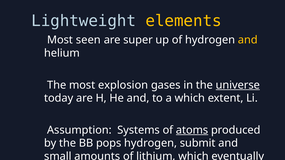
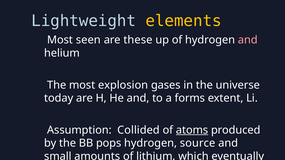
super: super -> these (138, 40)
and colour: yellow -> pink (248, 40)
universe underline: present -> none (238, 85)
a which: which -> forms (190, 98)
Systems: Systems -> Collided (139, 130)
submit: submit -> source (198, 143)
